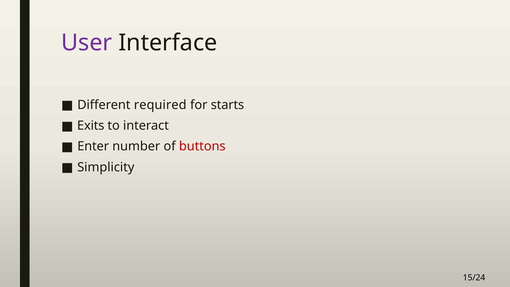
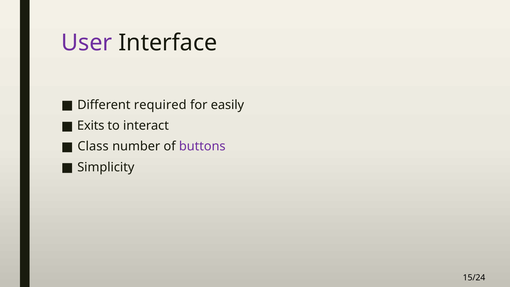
starts: starts -> easily (227, 105)
Enter: Enter -> Class (93, 146)
buttons colour: red -> purple (202, 146)
